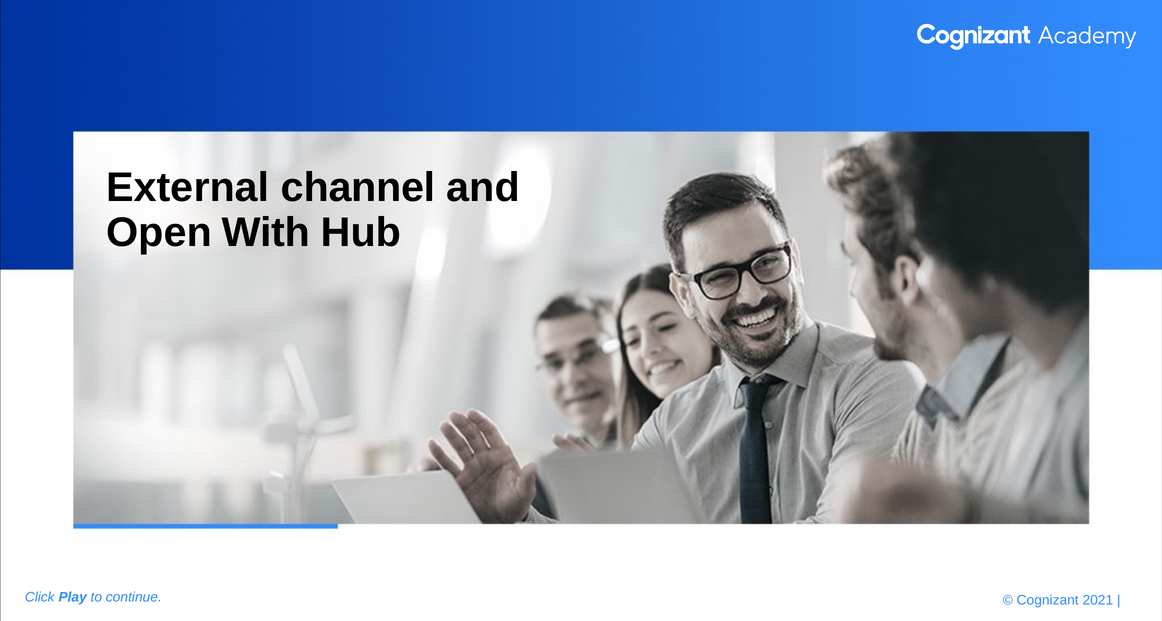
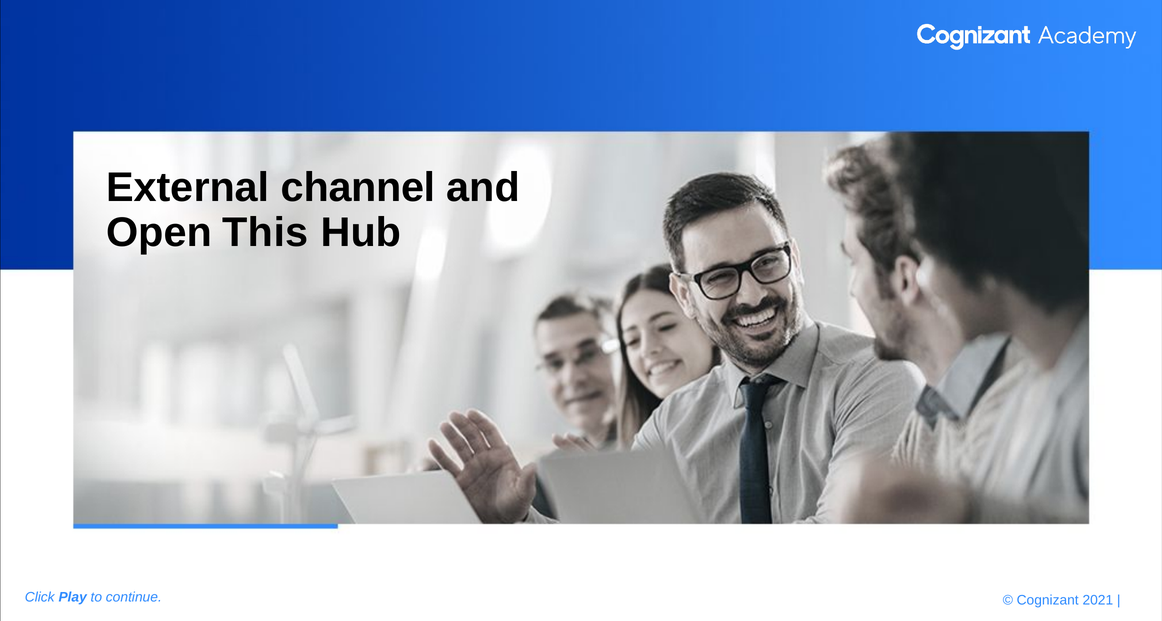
Open With: With -> This (265, 232)
